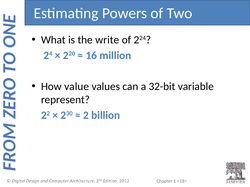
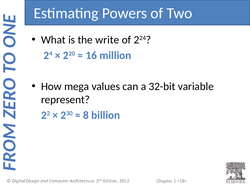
value: value -> mega (77, 87)
2: 2 -> 8 (86, 116)
